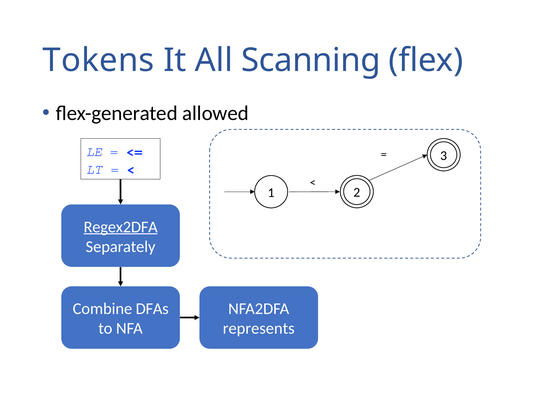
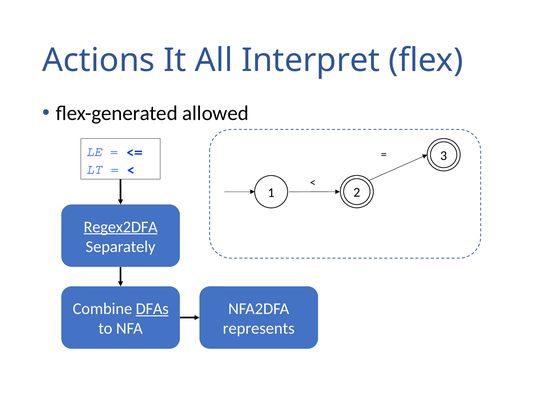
Tokens: Tokens -> Actions (99, 60)
Scanning: Scanning -> Interpret (311, 60)
DFAs underline: none -> present (152, 309)
